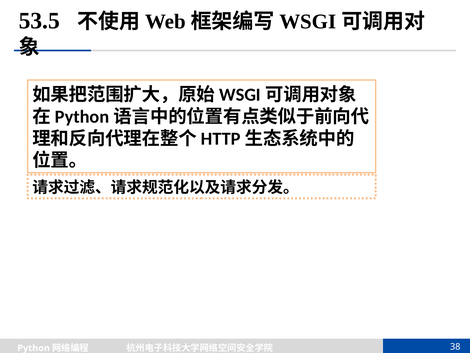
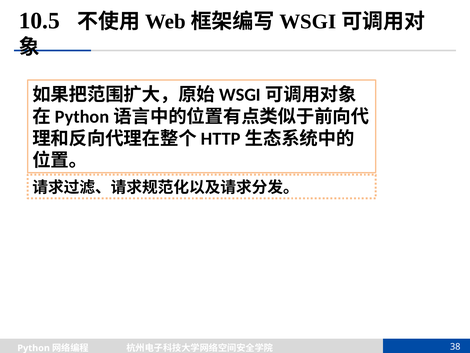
53.5: 53.5 -> 10.5 (39, 21)
